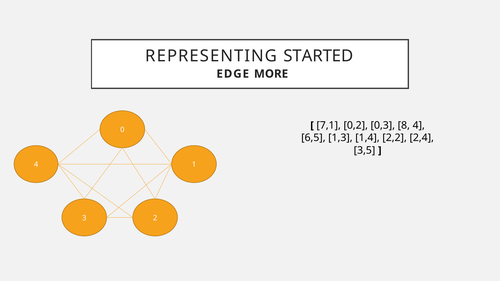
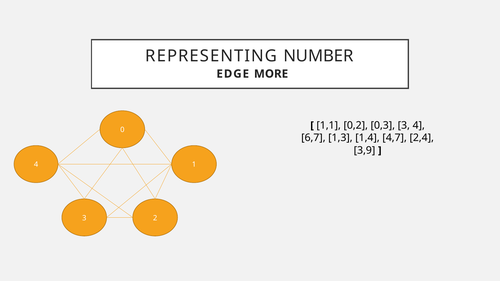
STARTED: STARTED -> NUMBER (318, 56)
7,1: 7,1 -> 1,1 (329, 125)
0,3 8: 8 -> 3 (404, 125)
6,5: 6,5 -> 6,7 (313, 138)
2,2: 2,2 -> 4,7 (395, 138)
3,5: 3,5 -> 3,9 (365, 150)
